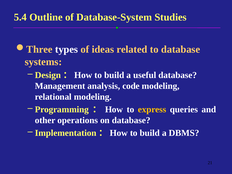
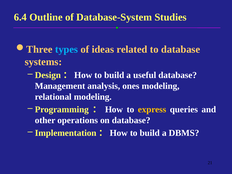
5.4: 5.4 -> 6.4 (20, 17)
types colour: white -> light blue (67, 49)
code: code -> ones (131, 86)
